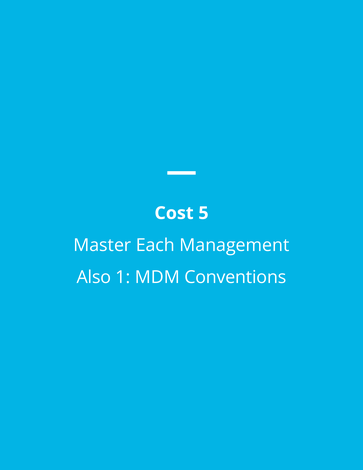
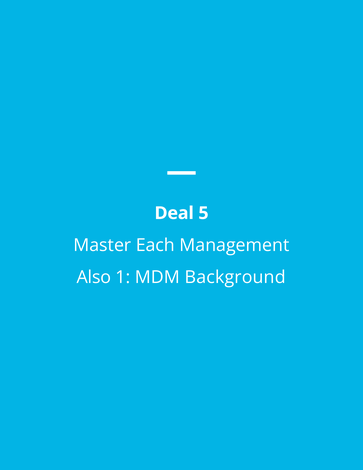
Cost: Cost -> Deal (174, 213)
Conventions: Conventions -> Background (235, 277)
